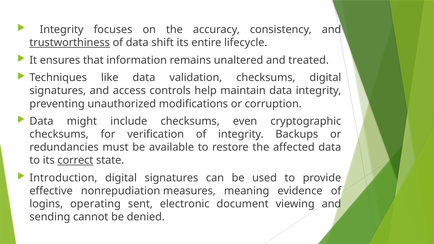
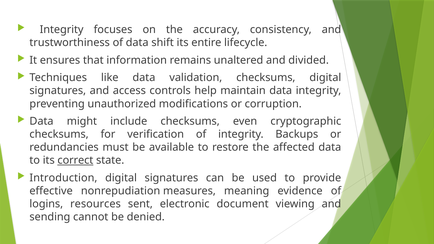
trustworthiness underline: present -> none (70, 43)
treated: treated -> divided (309, 60)
operating: operating -> resources (96, 204)
